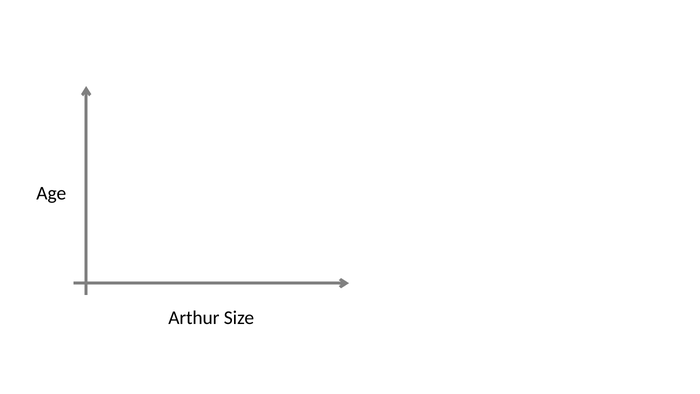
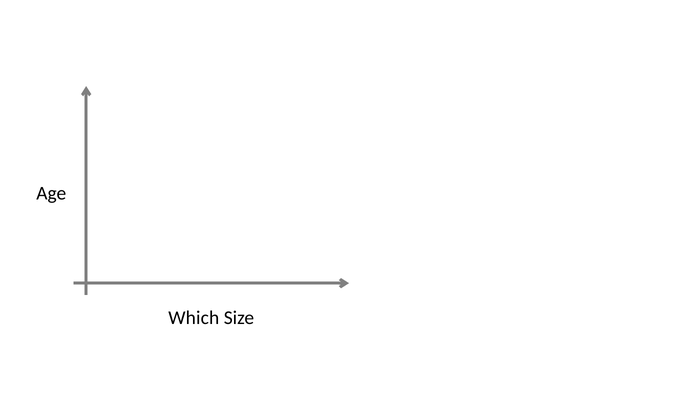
Arthur: Arthur -> Which (194, 318)
